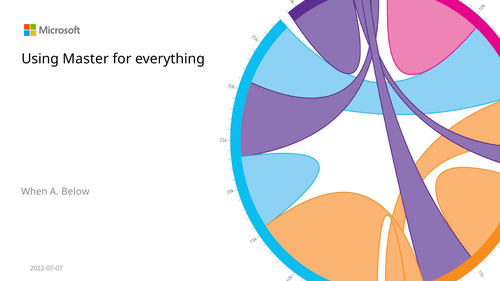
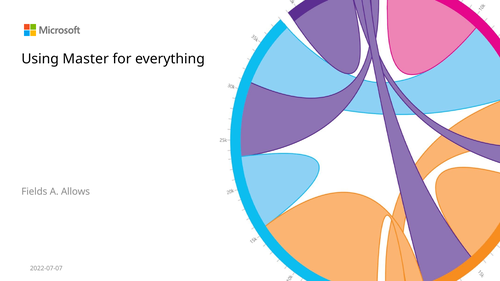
When: When -> Fields (34, 192)
Below: Below -> Allows (75, 192)
